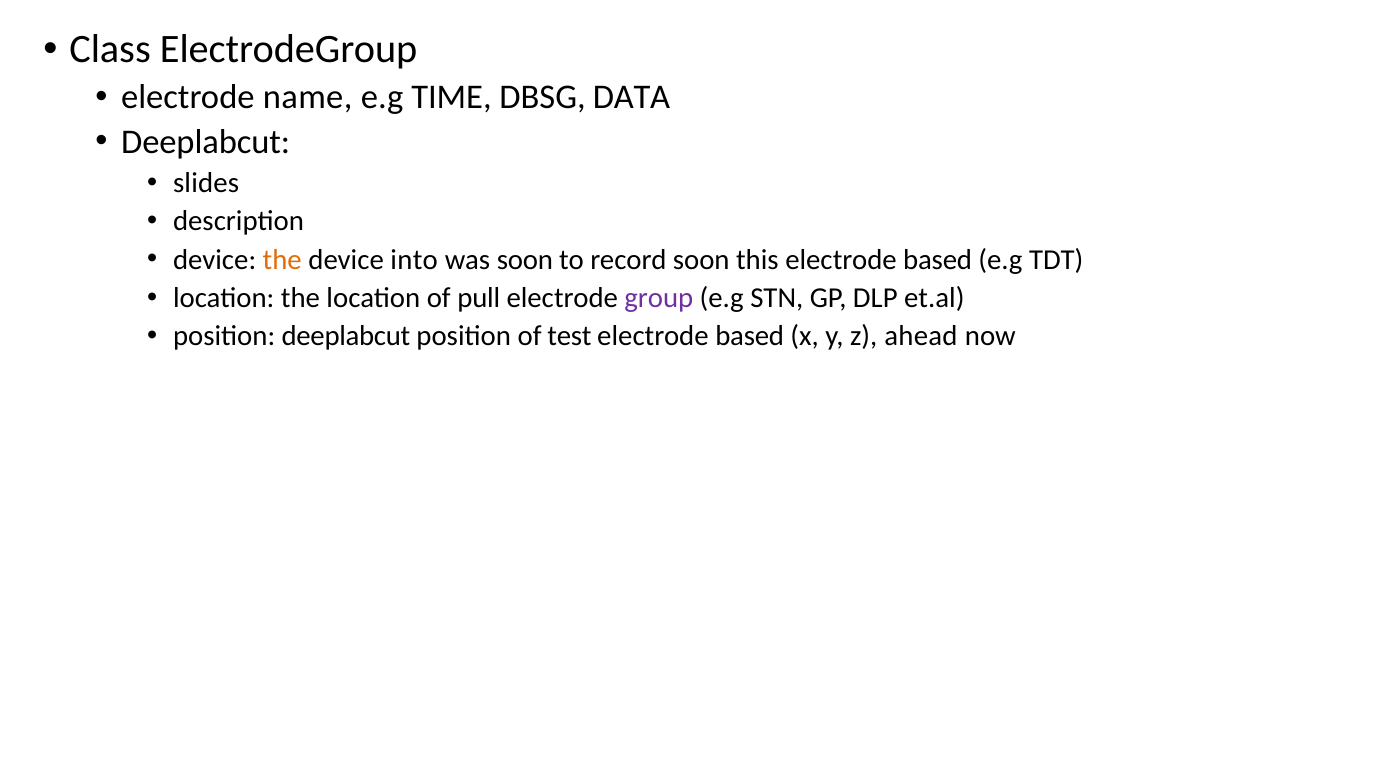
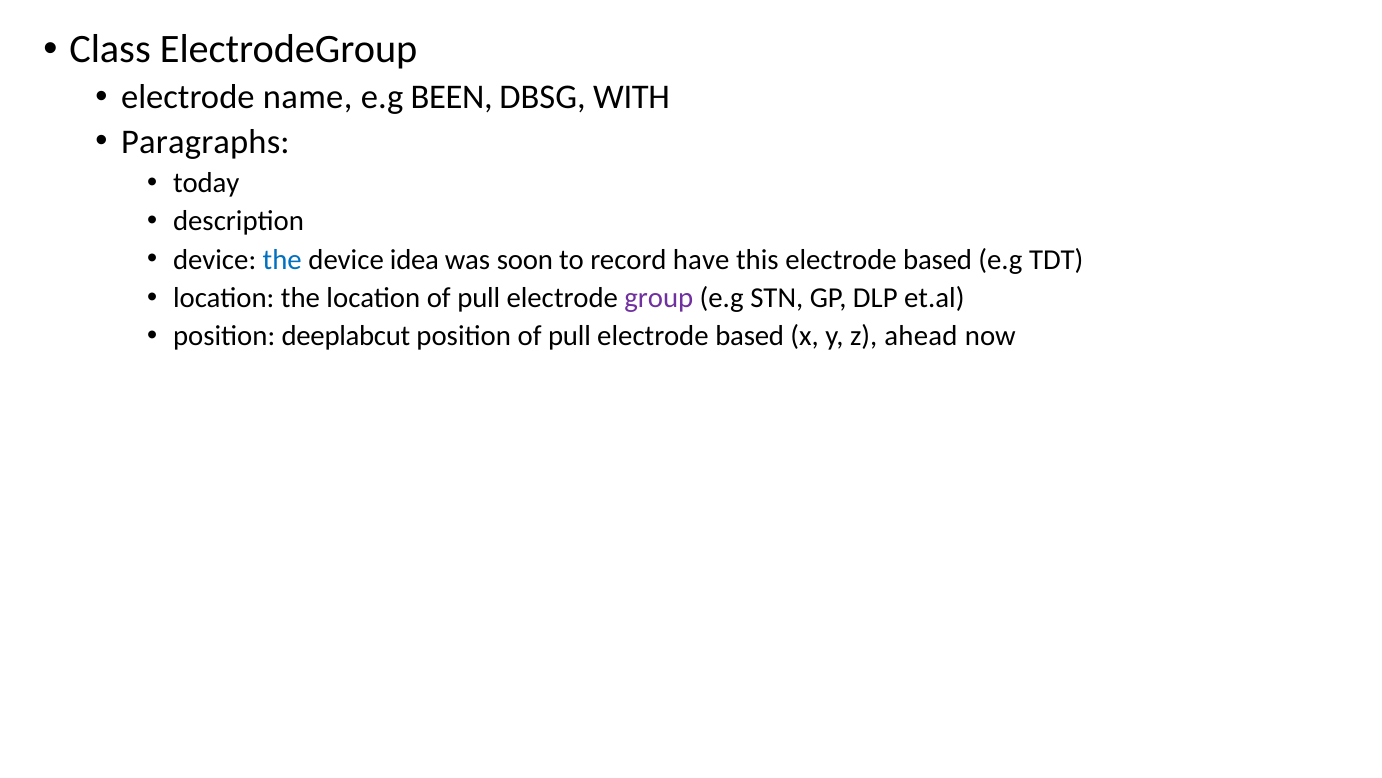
TIME: TIME -> BEEN (452, 97)
DATA: DATA -> WITH (631, 97)
Deeplabcut: Deeplabcut -> Paragraphs (205, 141)
slides: slides -> today (206, 183)
the colour: orange -> blue (282, 259)
into: into -> idea (414, 259)
record soon: soon -> have (701, 259)
position of test: test -> pull (569, 336)
